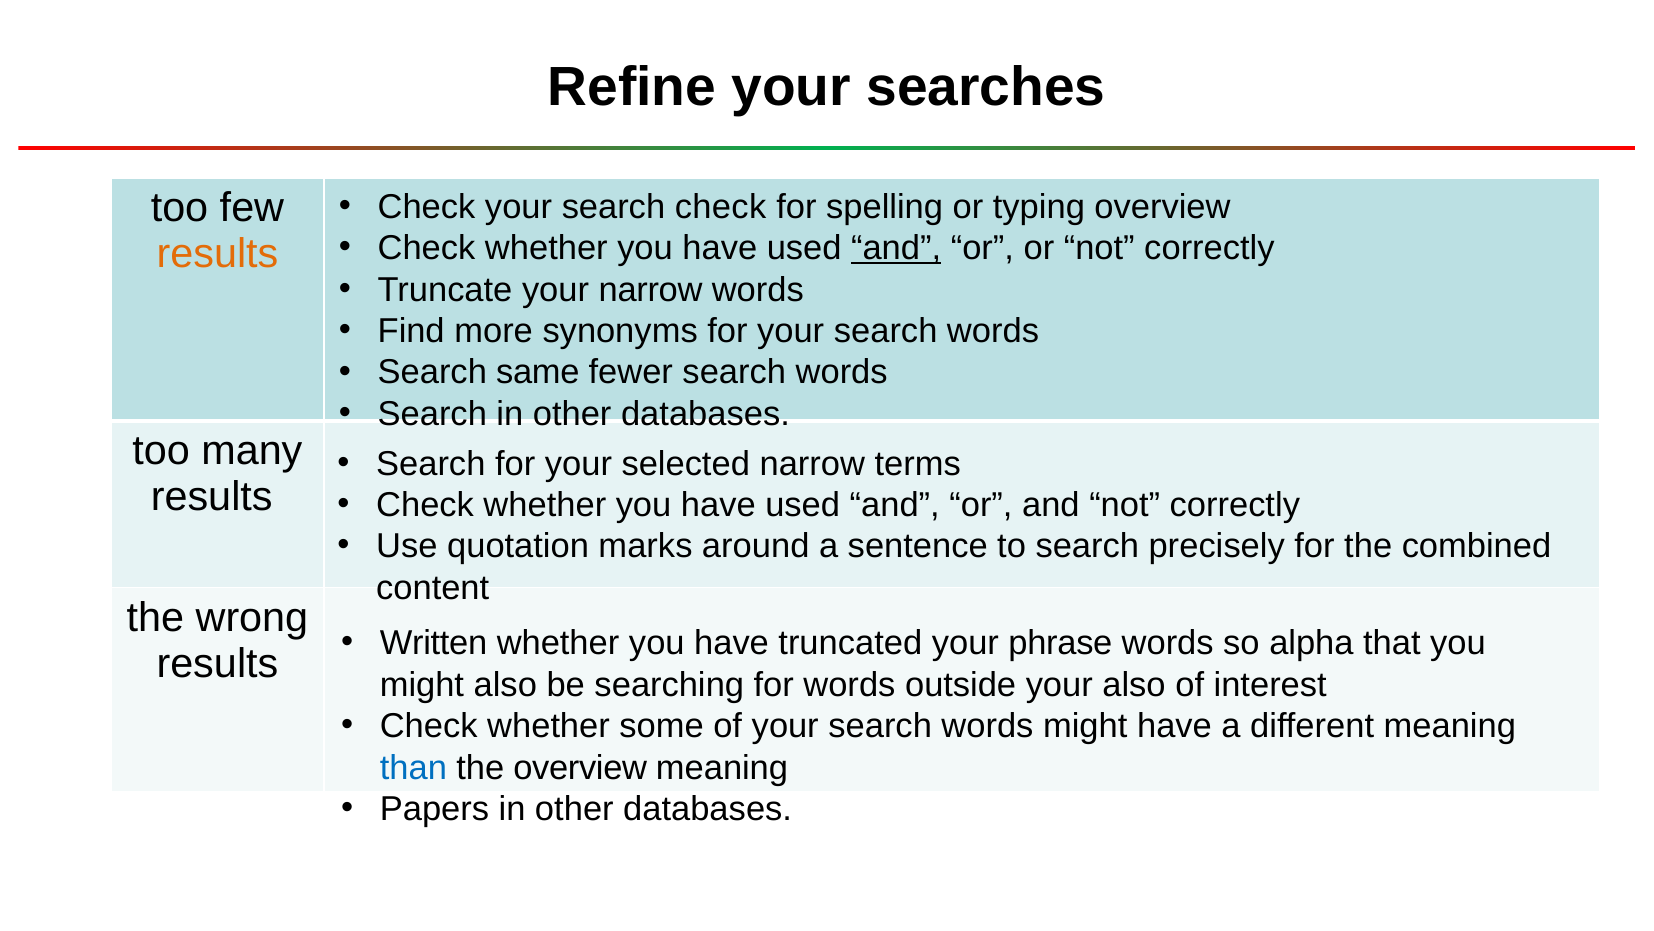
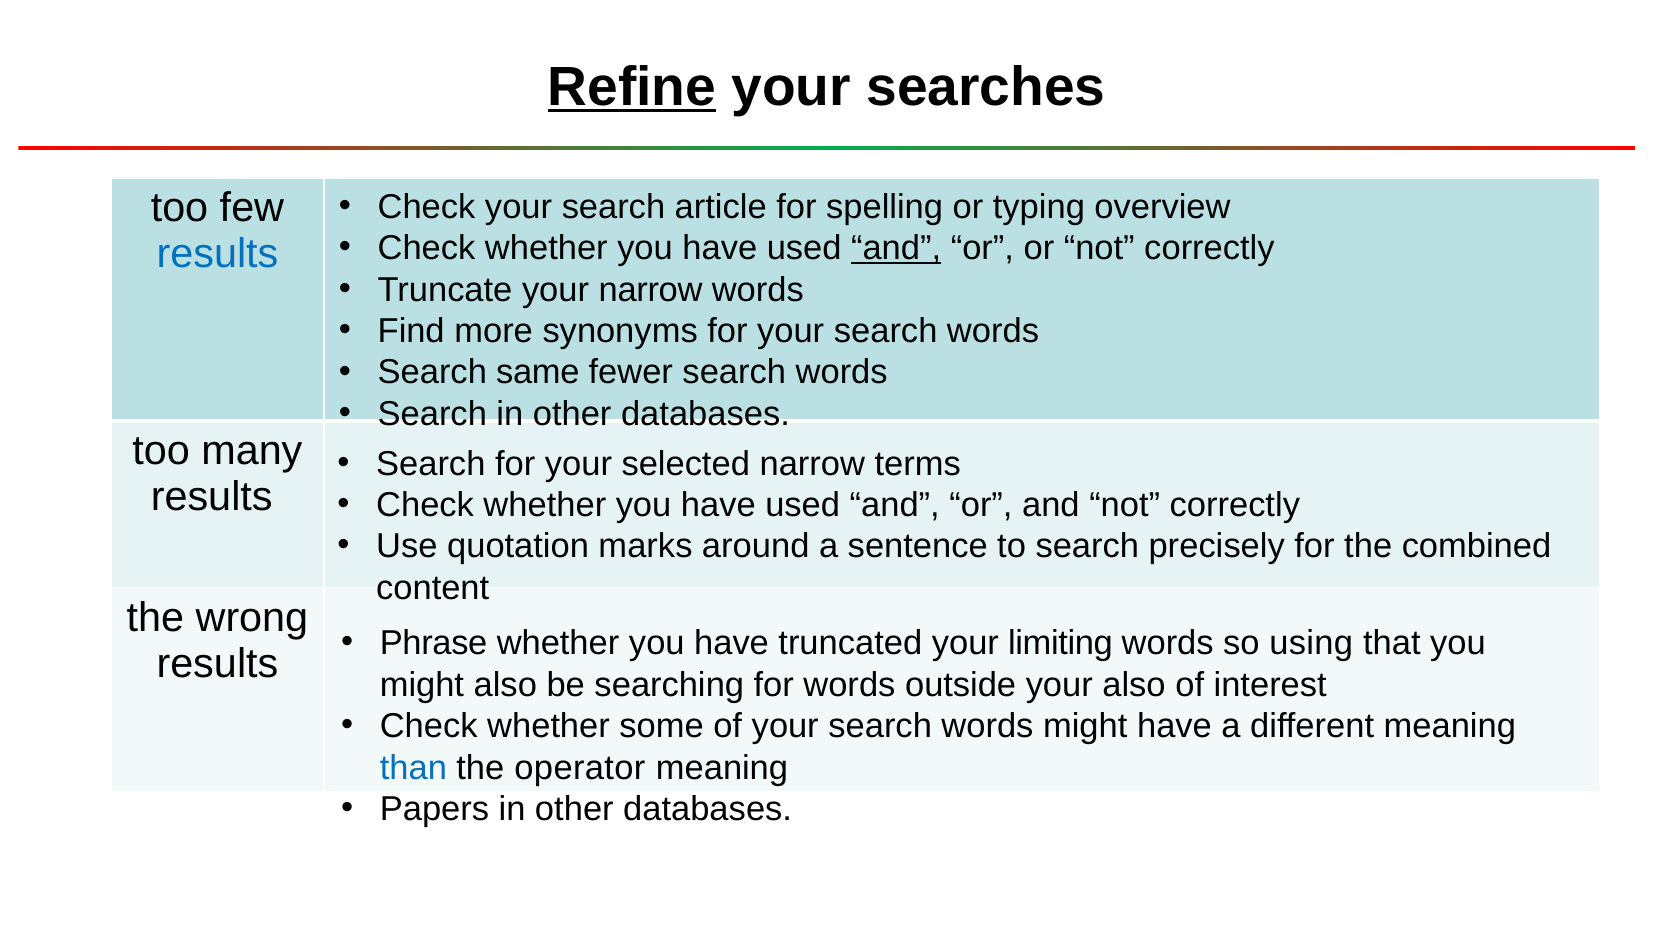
Refine underline: none -> present (632, 87)
search check: check -> article (721, 207)
results colour: orange -> blue (217, 254)
Written: Written -> Phrase (434, 643)
phrase: phrase -> limiting (1060, 643)
alpha: alpha -> using (1311, 643)
the overview: overview -> operator (580, 767)
